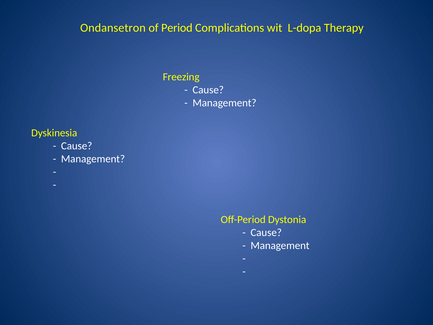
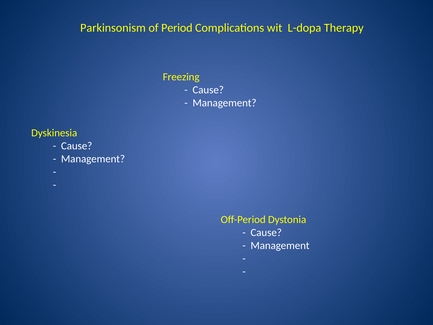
Ondansetron: Ondansetron -> Parkinsonism (113, 28)
